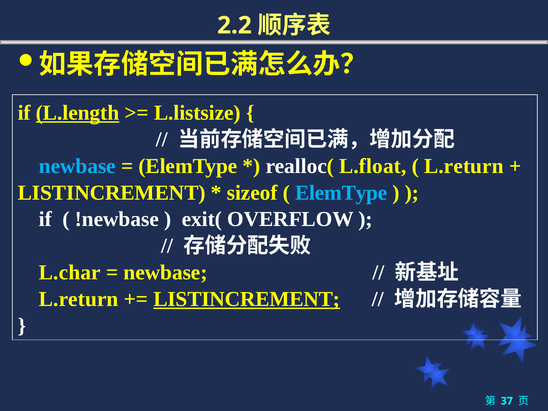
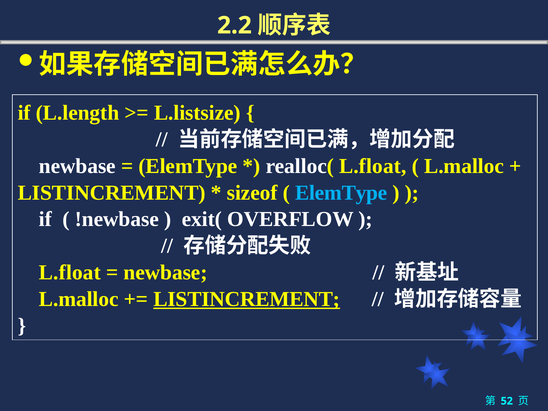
L.length underline: present -> none (78, 113)
newbase colour: light blue -> white (77, 166)
L.return: L.return -> L.malloc (464, 166)
L.char: L.char -> L.float (70, 273)
L.return: L.return -> L.malloc (79, 299)
37: 37 -> 52 (507, 401)
